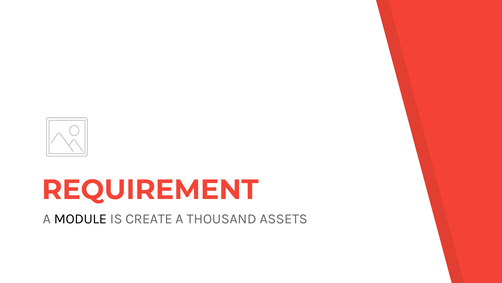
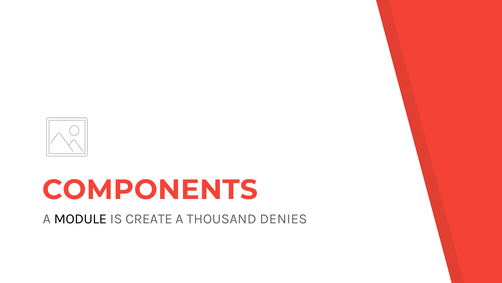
REQUIREMENT: REQUIREMENT -> COMPONENTS (150, 189)
ASSETS: ASSETS -> DENIES (283, 218)
